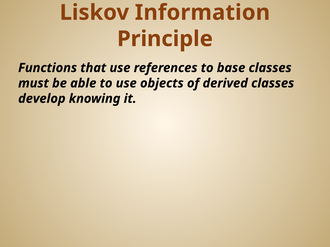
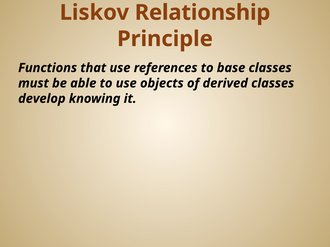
Information: Information -> Relationship (203, 13)
